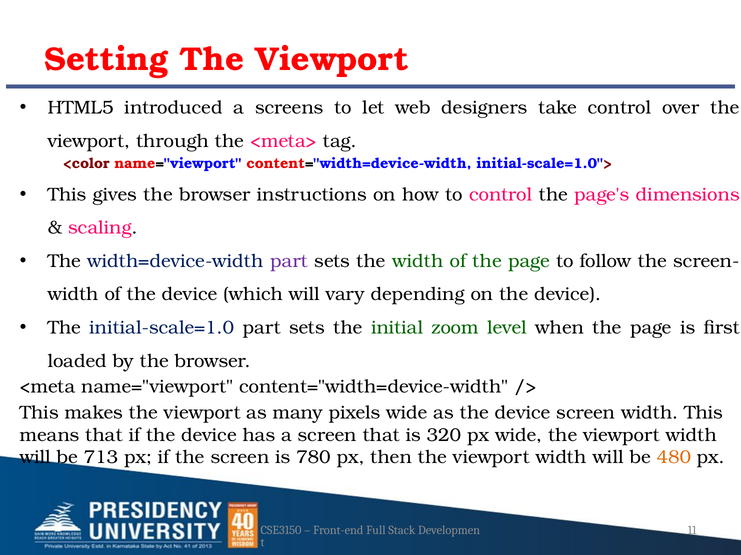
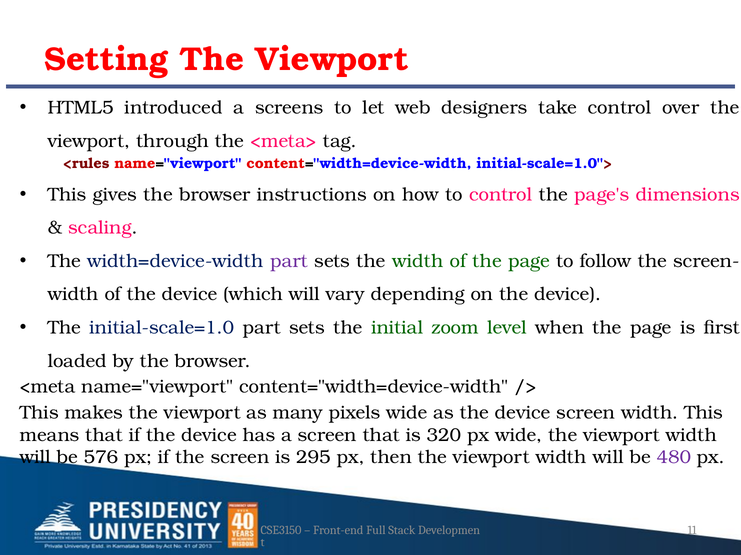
<color: <color -> <rules (86, 164)
713: 713 -> 576 (101, 458)
780: 780 -> 295 (314, 458)
480 colour: orange -> purple (674, 458)
